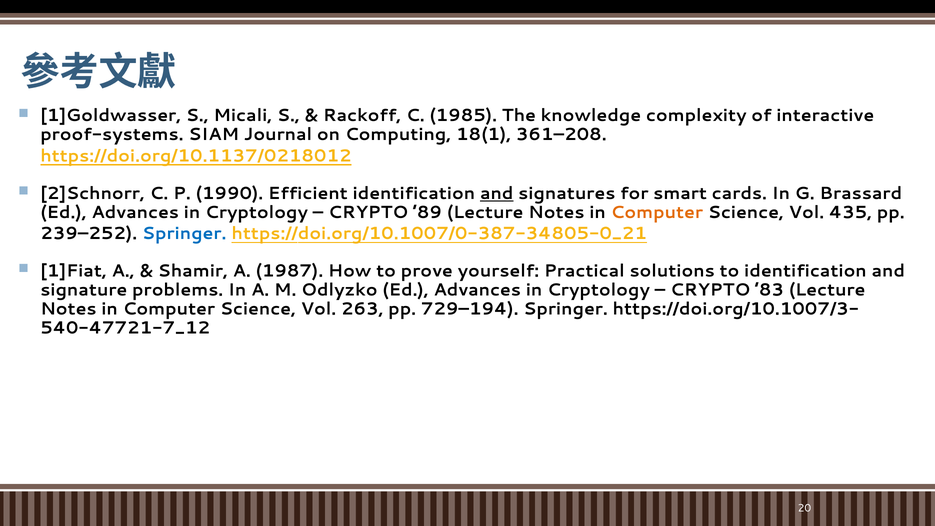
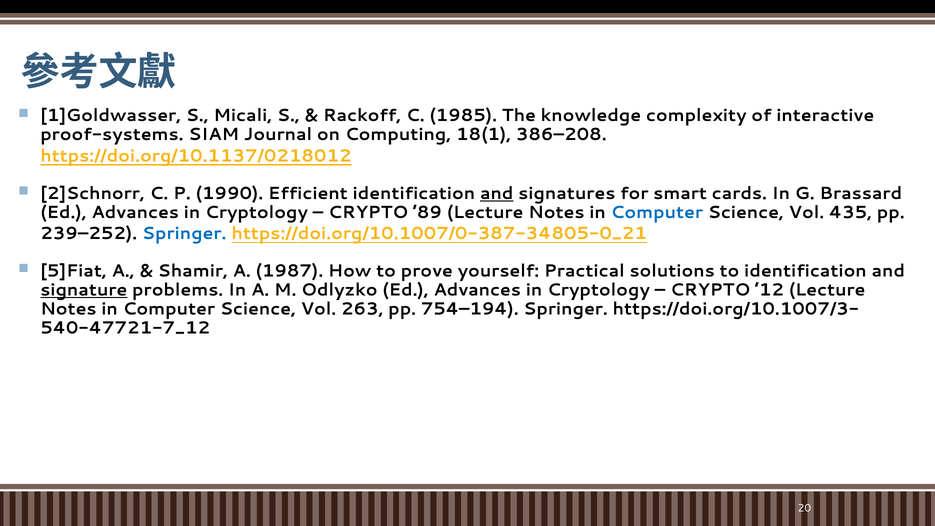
361–208: 361–208 -> 386–208 (561, 135)
Computer colour: orange -> blue (657, 212)
1]Fiat: 1]Fiat -> 5]Fiat (74, 271)
signature underline: none -> present (84, 290)
’83: ’83 -> ’12 (769, 290)
729–194: 729–194 -> 754–194 (470, 309)
